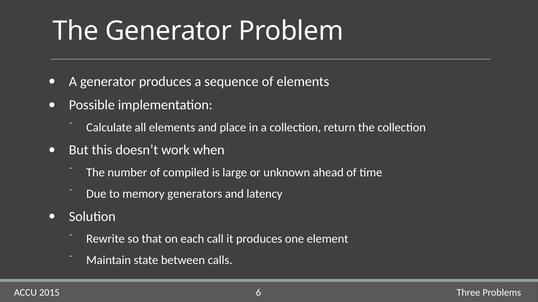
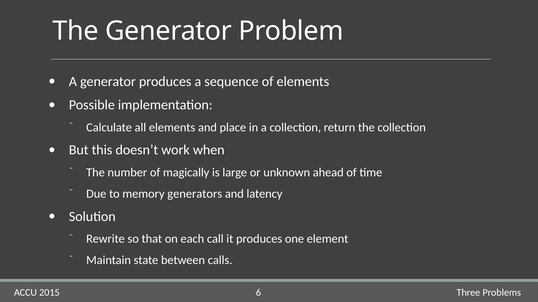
compiled: compiled -> magically (186, 173)
